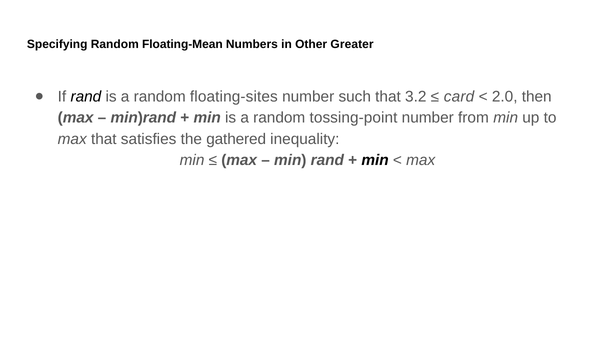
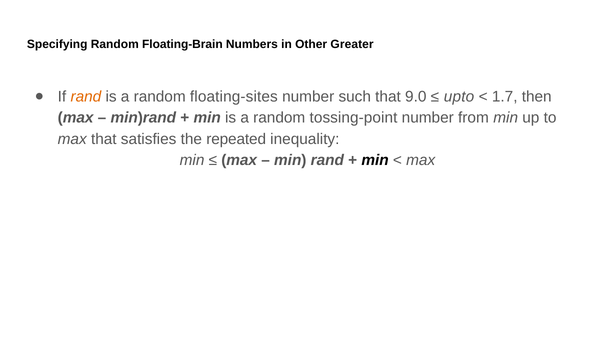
Floating-Mean: Floating-Mean -> Floating-Brain (182, 44)
rand colour: black -> orange (86, 97)
3.2: 3.2 -> 9.0 (416, 97)
card: card -> upto (459, 97)
2.0: 2.0 -> 1.7 (505, 97)
gathered: gathered -> repeated (236, 139)
